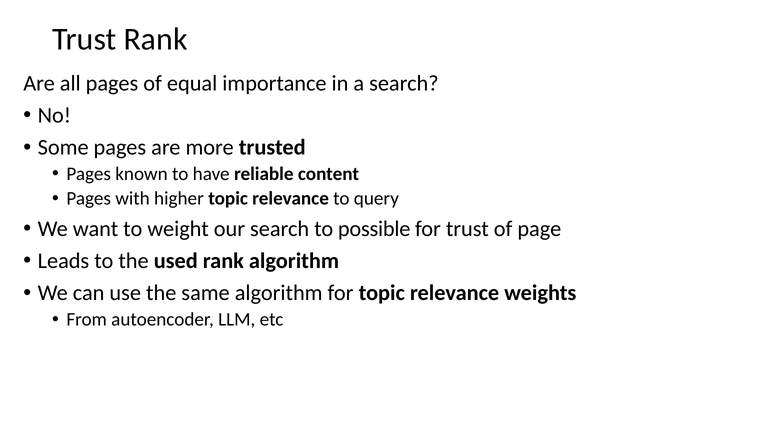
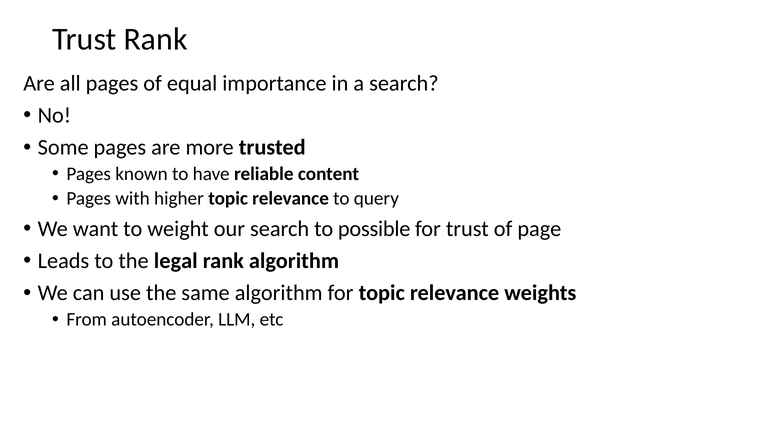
used: used -> legal (176, 261)
